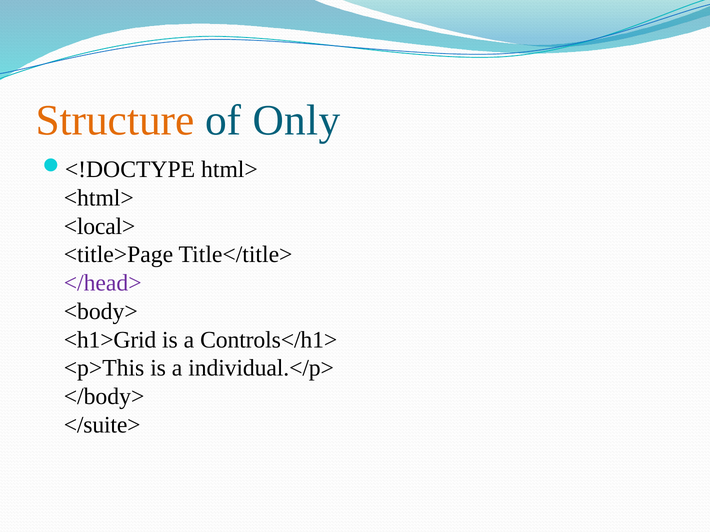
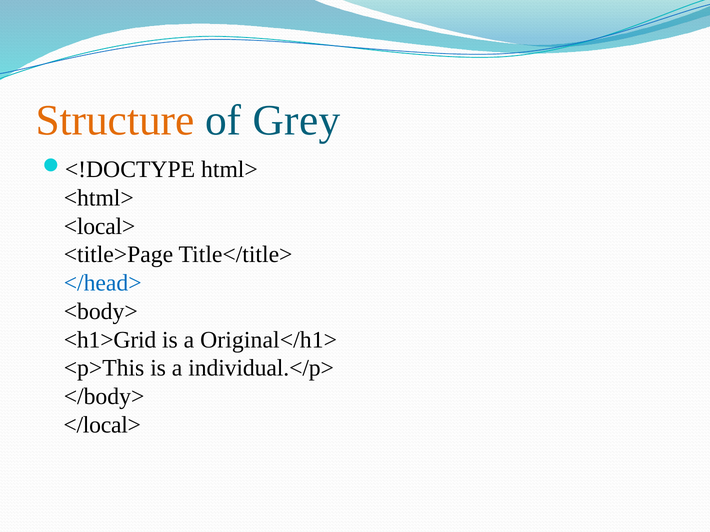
Only: Only -> Grey (297, 120)
</head> colour: purple -> blue (103, 283)
Controls</h1>: Controls</h1> -> Original</h1> (269, 340)
</suite>: </suite> -> </local> (102, 425)
